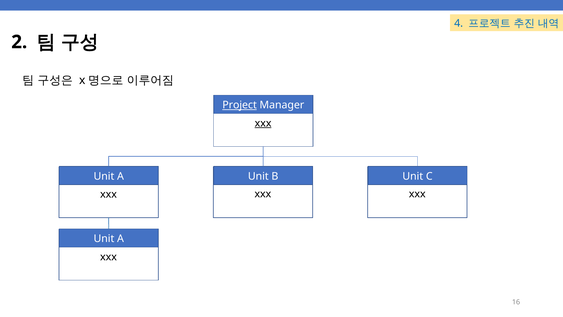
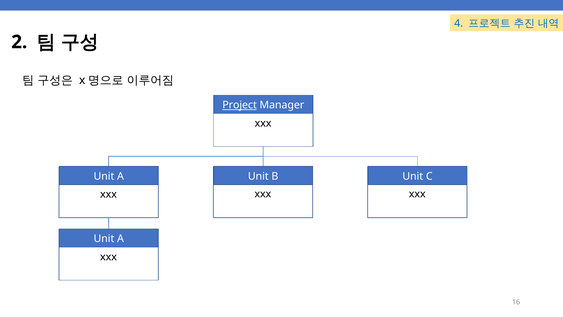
xxx underline: present -> none (263, 123)
